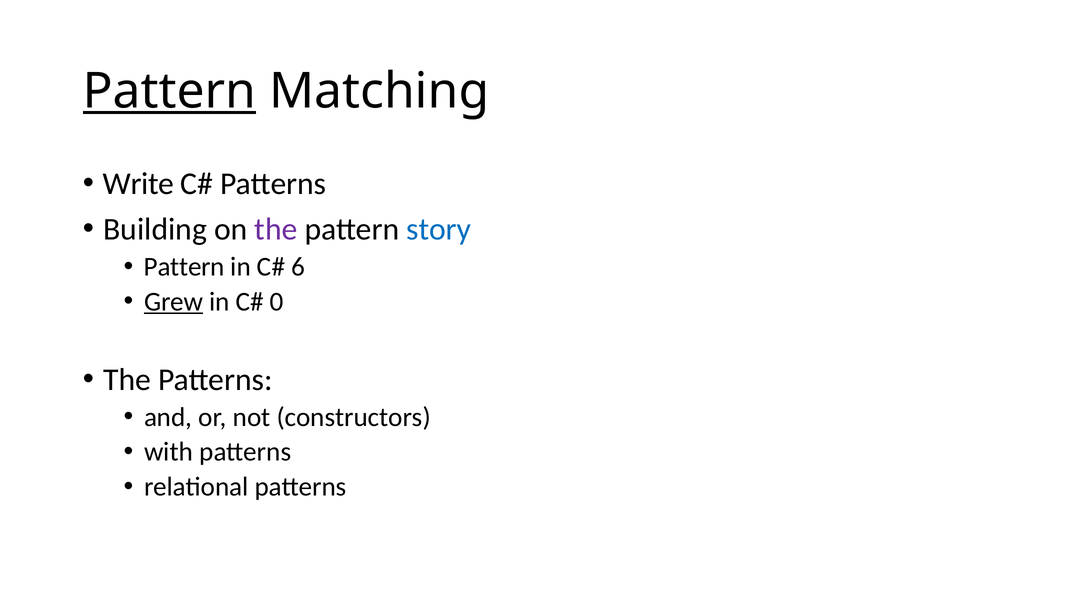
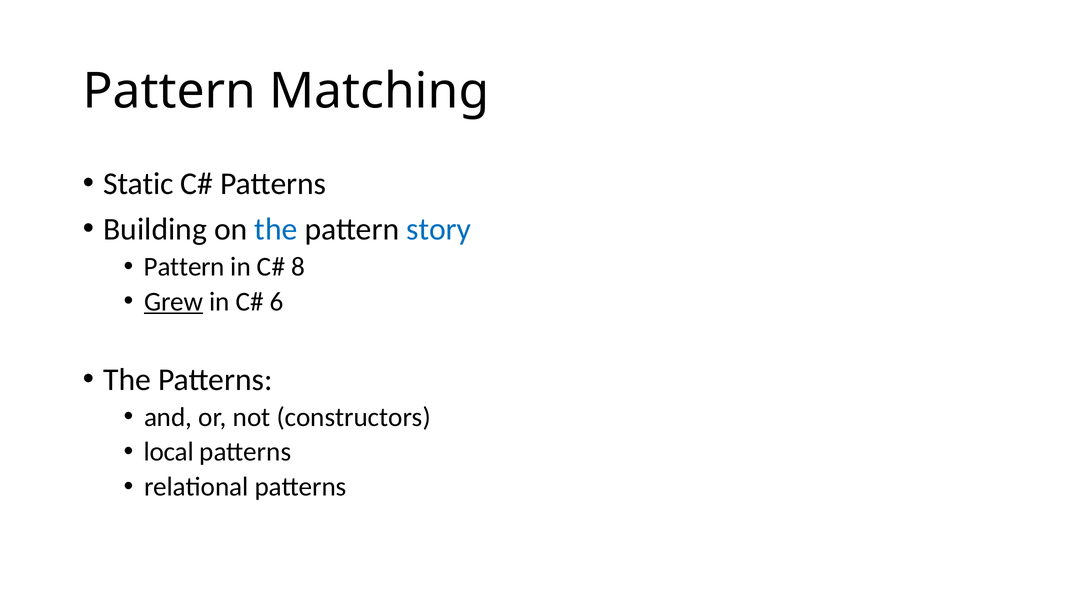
Pattern underline: present -> none (170, 91)
Write: Write -> Static (138, 184)
the colour: purple -> blue (276, 229)
6: 6 -> 8 (298, 267)
0: 0 -> 6 (277, 302)
with: with -> local (169, 452)
